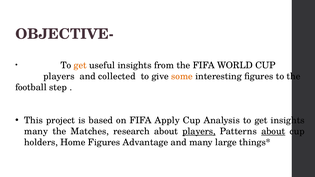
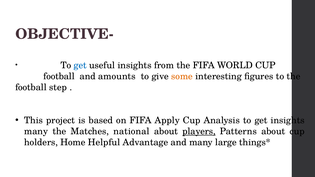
get colour: orange -> blue (80, 65)
players: players -> football (59, 76)
collected: collected -> amounts (117, 76)
research: research -> national (131, 132)
about underline: present -> none (273, 132)
Home Figures: Figures -> Helpful (104, 143)
